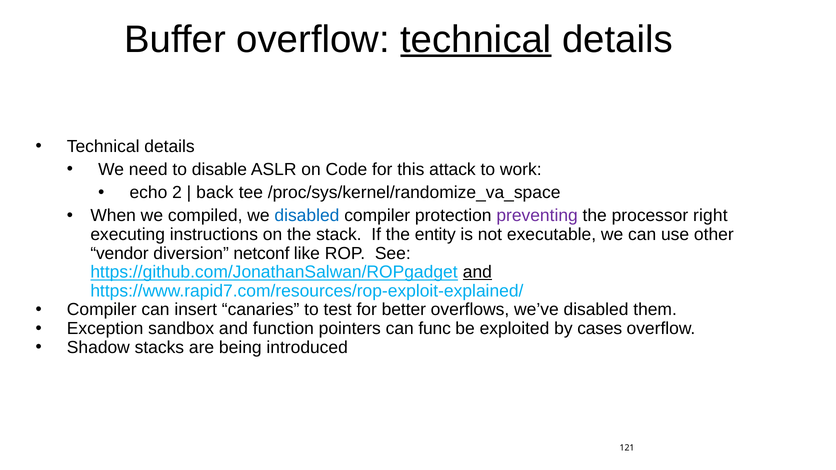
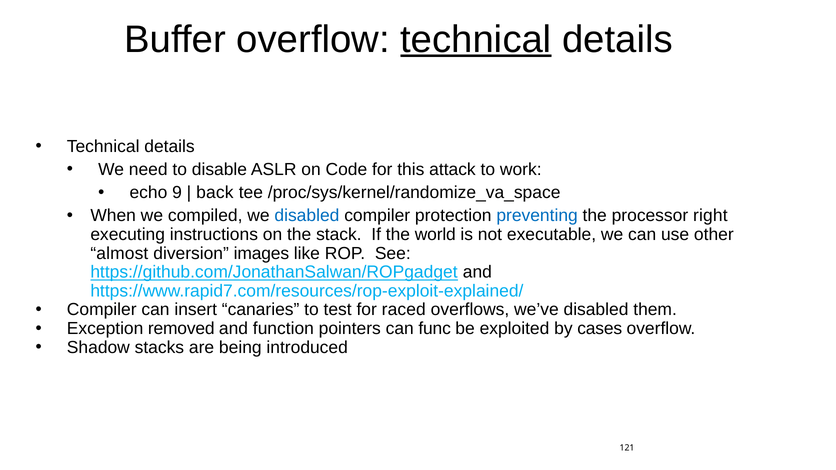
2: 2 -> 9 (177, 193)
preventing colour: purple -> blue (537, 216)
entity: entity -> world (435, 235)
vendor: vendor -> almost (119, 253)
netconf: netconf -> images (261, 253)
and underline: present -> none (477, 272)
better: better -> raced (404, 310)
sandbox: sandbox -> removed (181, 329)
